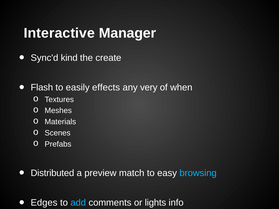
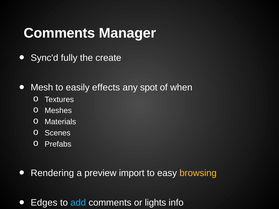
Interactive: Interactive -> Comments (59, 33)
kind: kind -> fully (69, 58)
Flash: Flash -> Mesh (42, 88)
very: very -> spot (149, 88)
Distributed: Distributed -> Rendering (52, 173)
match: match -> import (132, 173)
browsing colour: light blue -> yellow (198, 173)
